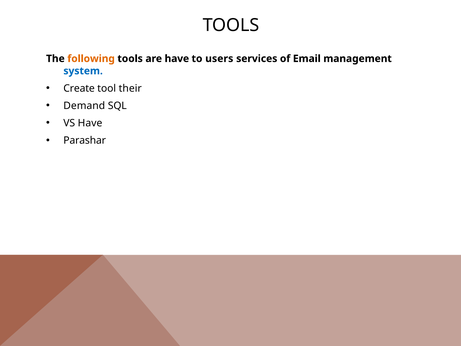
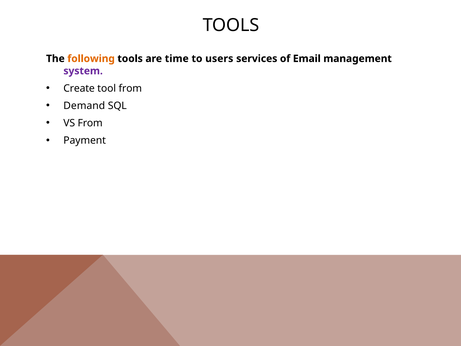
are have: have -> time (177, 59)
system colour: blue -> purple (83, 71)
tool their: their -> from (130, 88)
VS Have: Have -> From (90, 123)
Parashar: Parashar -> Payment (85, 141)
